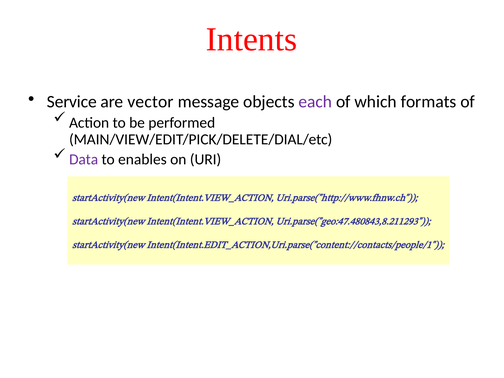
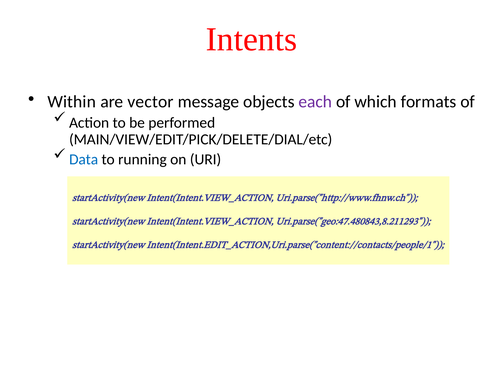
Service: Service -> Within (72, 102)
Data colour: purple -> blue (84, 160)
enables: enables -> running (142, 160)
